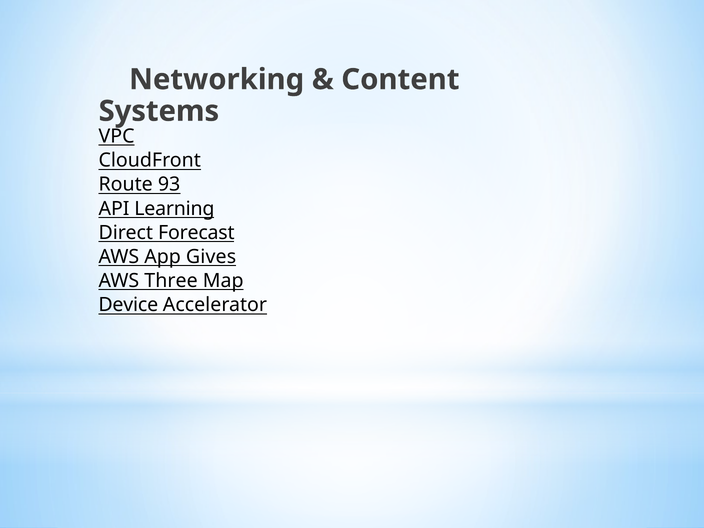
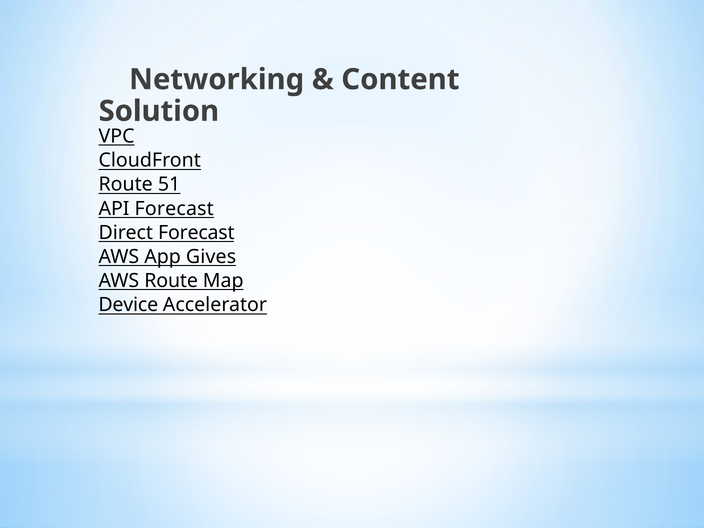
Systems: Systems -> Solution (159, 111)
93: 93 -> 51 (169, 184)
API Learning: Learning -> Forecast (174, 209)
AWS Three: Three -> Route (171, 281)
